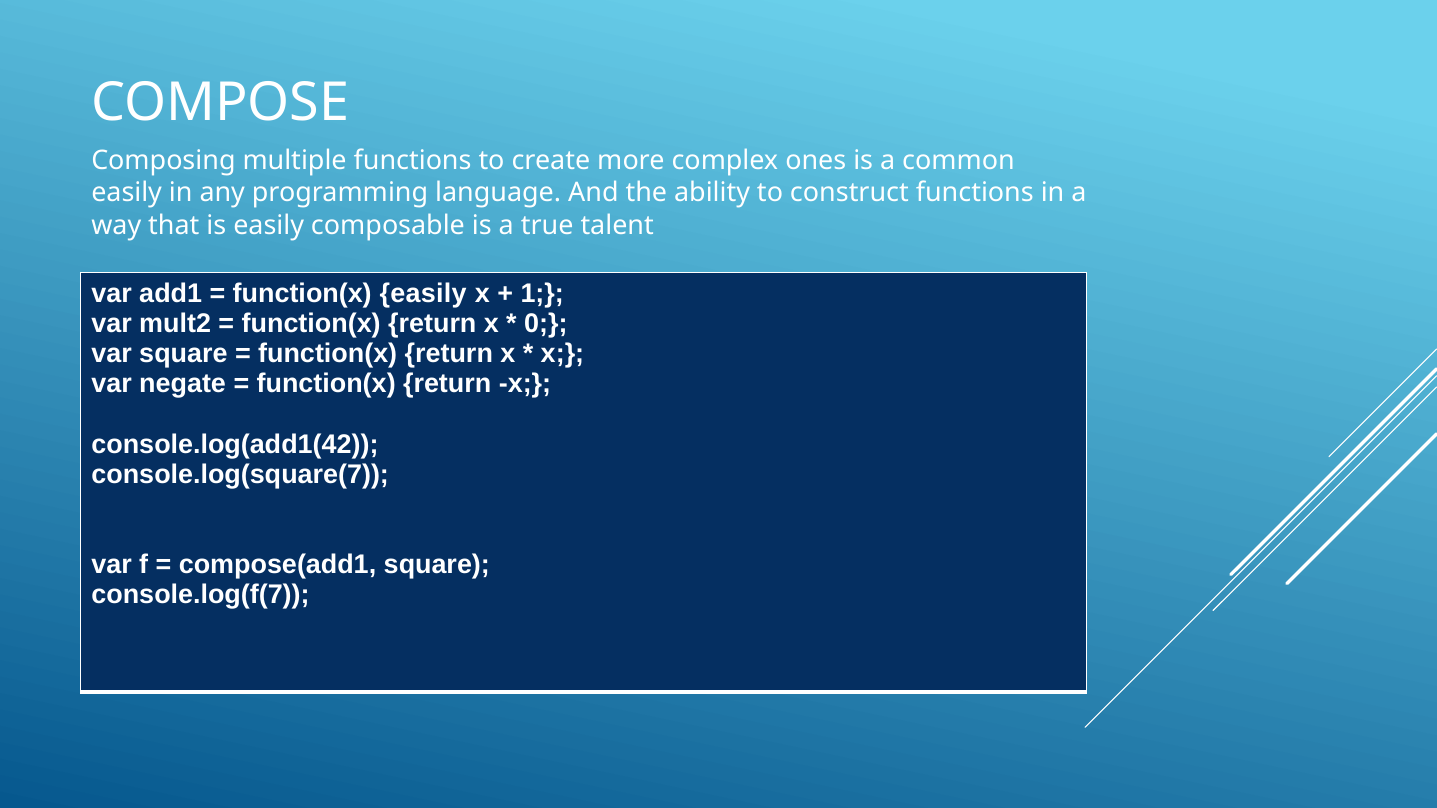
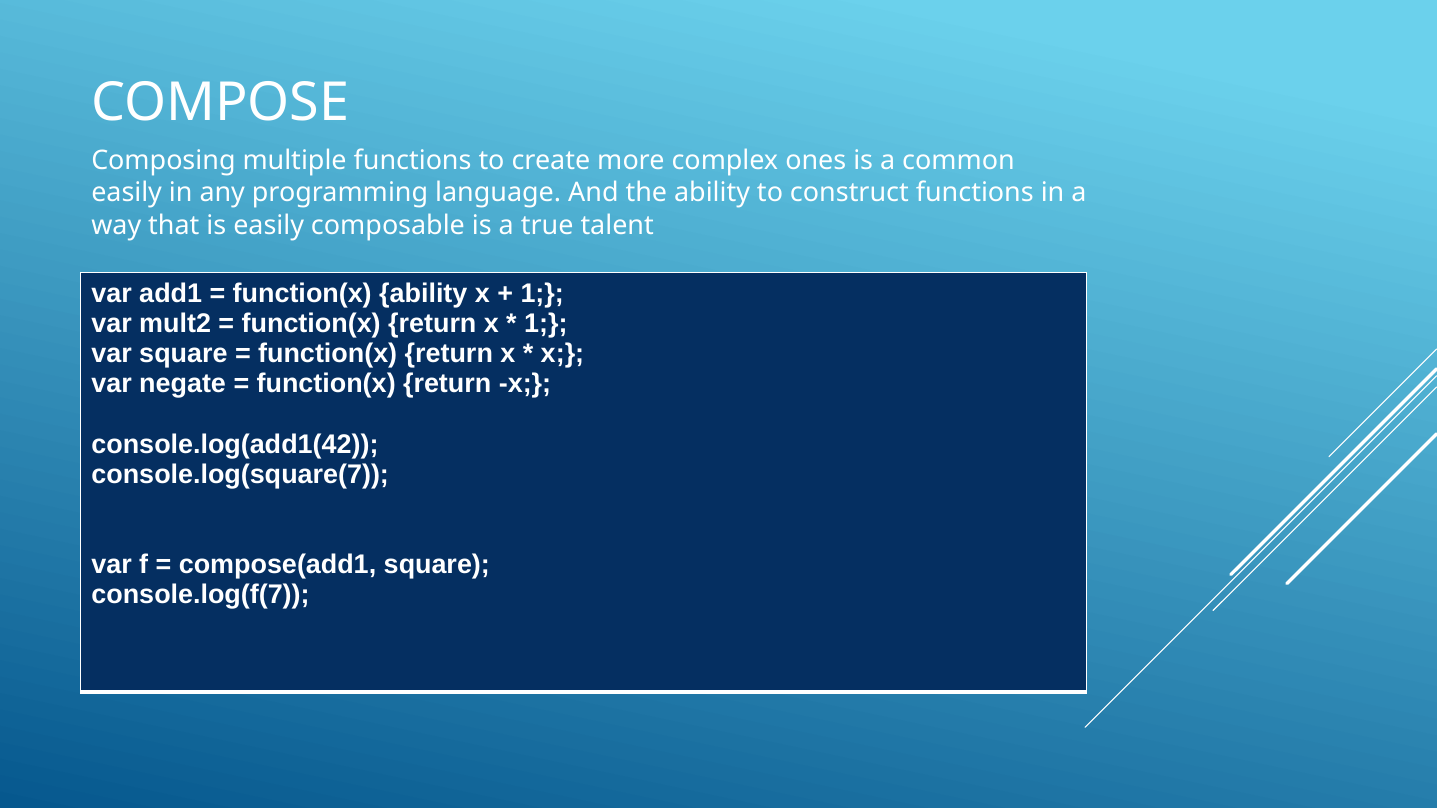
function(x easily: easily -> ability (423, 294)
0: 0 -> 1 (546, 324)
